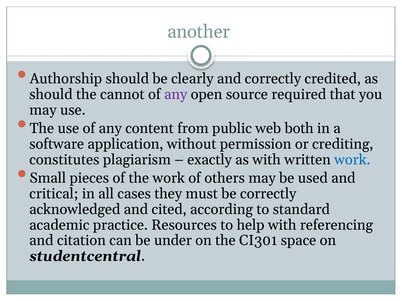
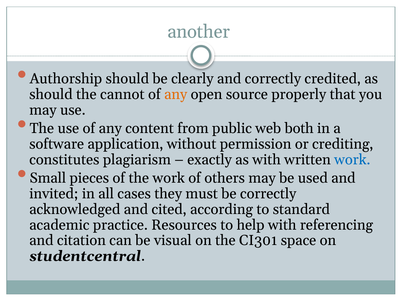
any colour: purple -> orange (176, 95)
required: required -> properly (299, 95)
critical: critical -> invited (54, 194)
under: under -> visual (173, 241)
